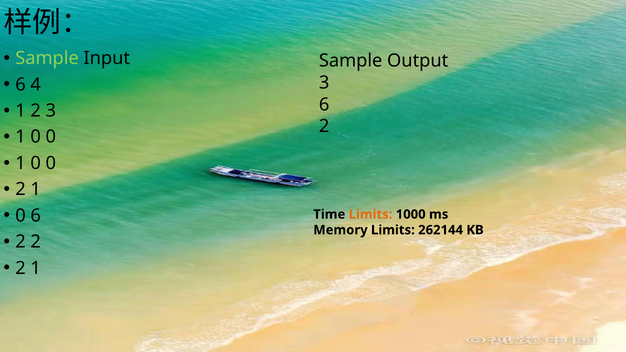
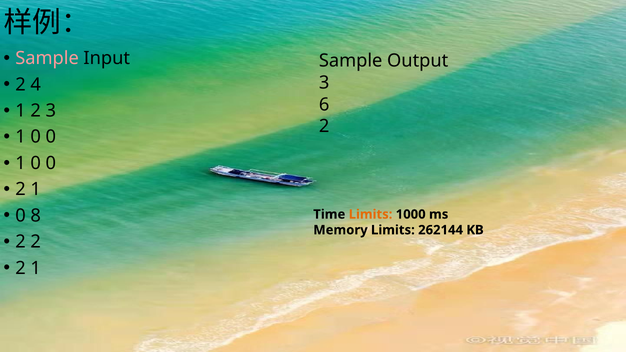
Sample colour: light green -> pink (47, 58)
6: 6 -> 2 (21, 85)
0 6: 6 -> 8 (36, 216)
